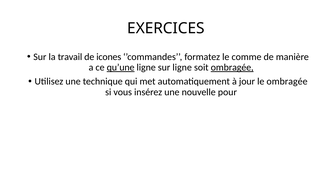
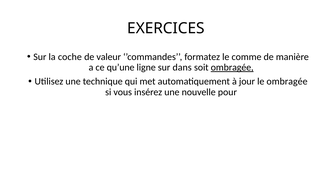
travail: travail -> coche (70, 57)
icones: icones -> valeur (109, 57)
qu’une underline: present -> none (121, 67)
sur ligne: ligne -> dans (182, 67)
